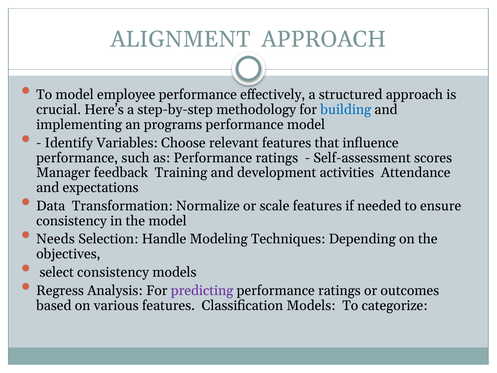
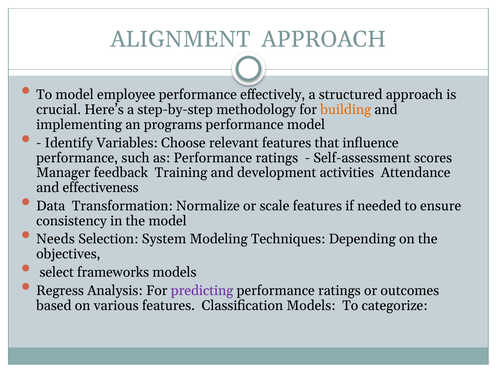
building colour: blue -> orange (346, 110)
expectations: expectations -> effectiveness (101, 188)
Handle: Handle -> System (164, 239)
select consistency: consistency -> frameworks (113, 272)
